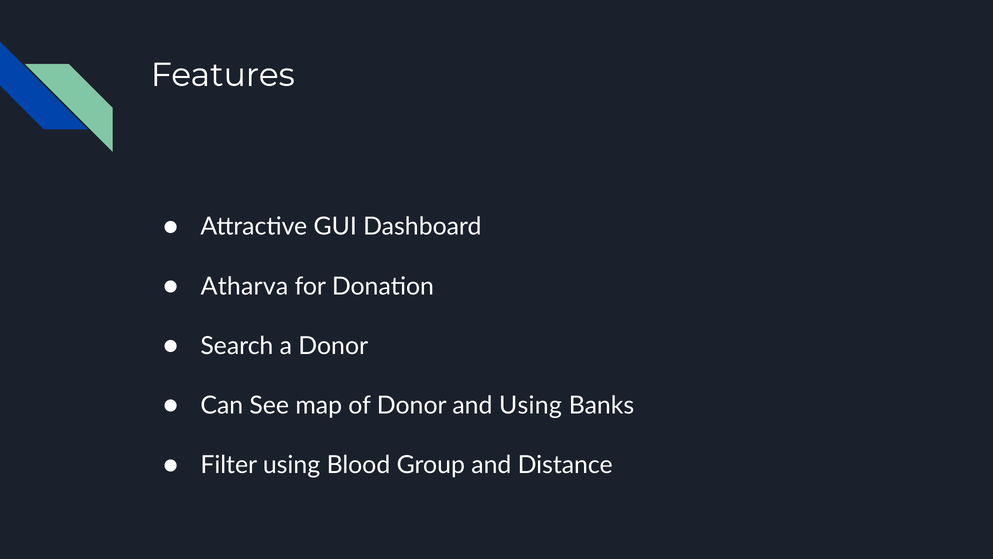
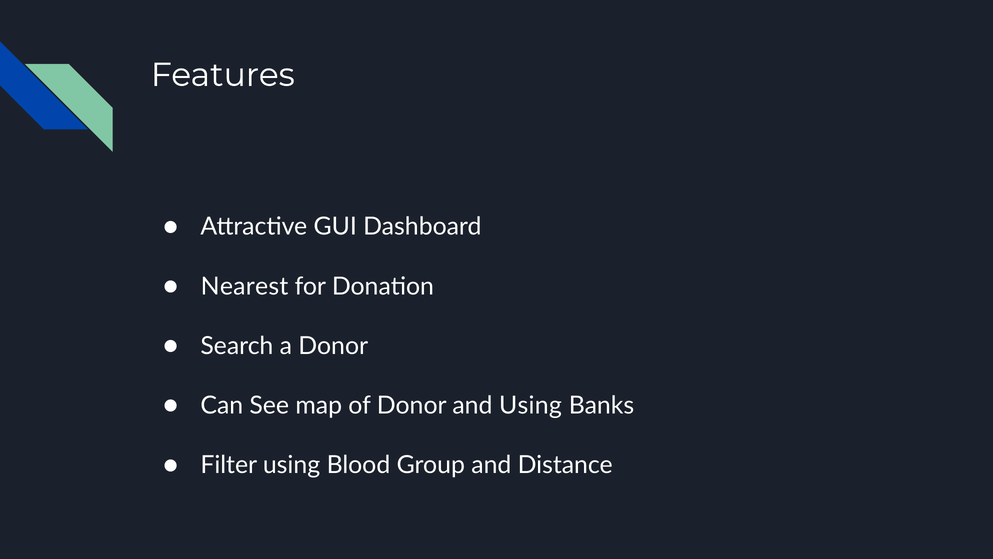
Atharva: Atharva -> Nearest (245, 286)
